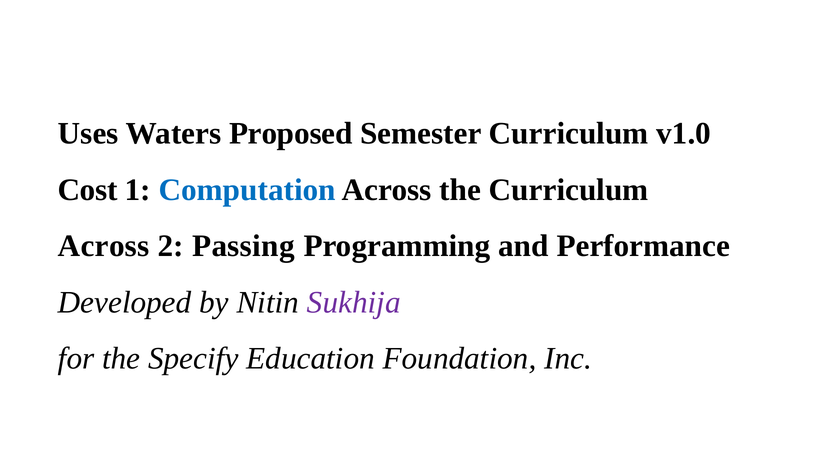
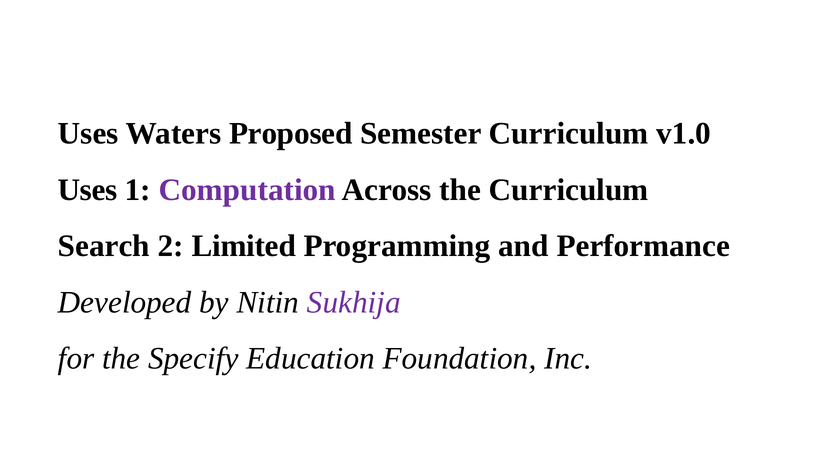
Cost: Cost -> Uses (88, 190)
Computation colour: blue -> purple (247, 190)
Across: Across -> Search (104, 246)
Passing: Passing -> Limited (244, 246)
